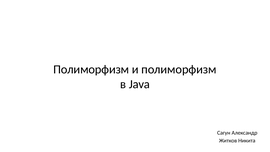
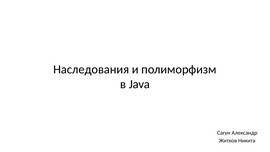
Полиморфизм: Полиморфизм -> Наследования (91, 69)
